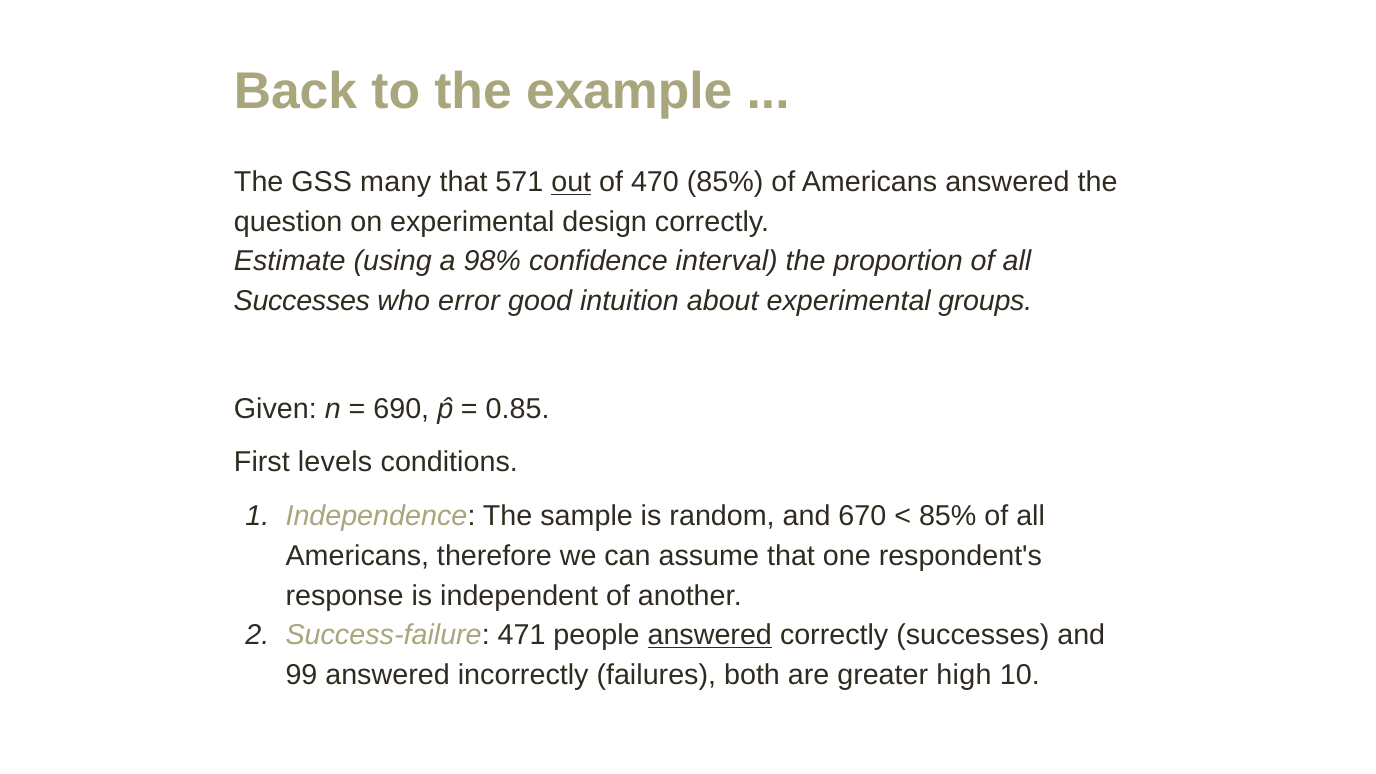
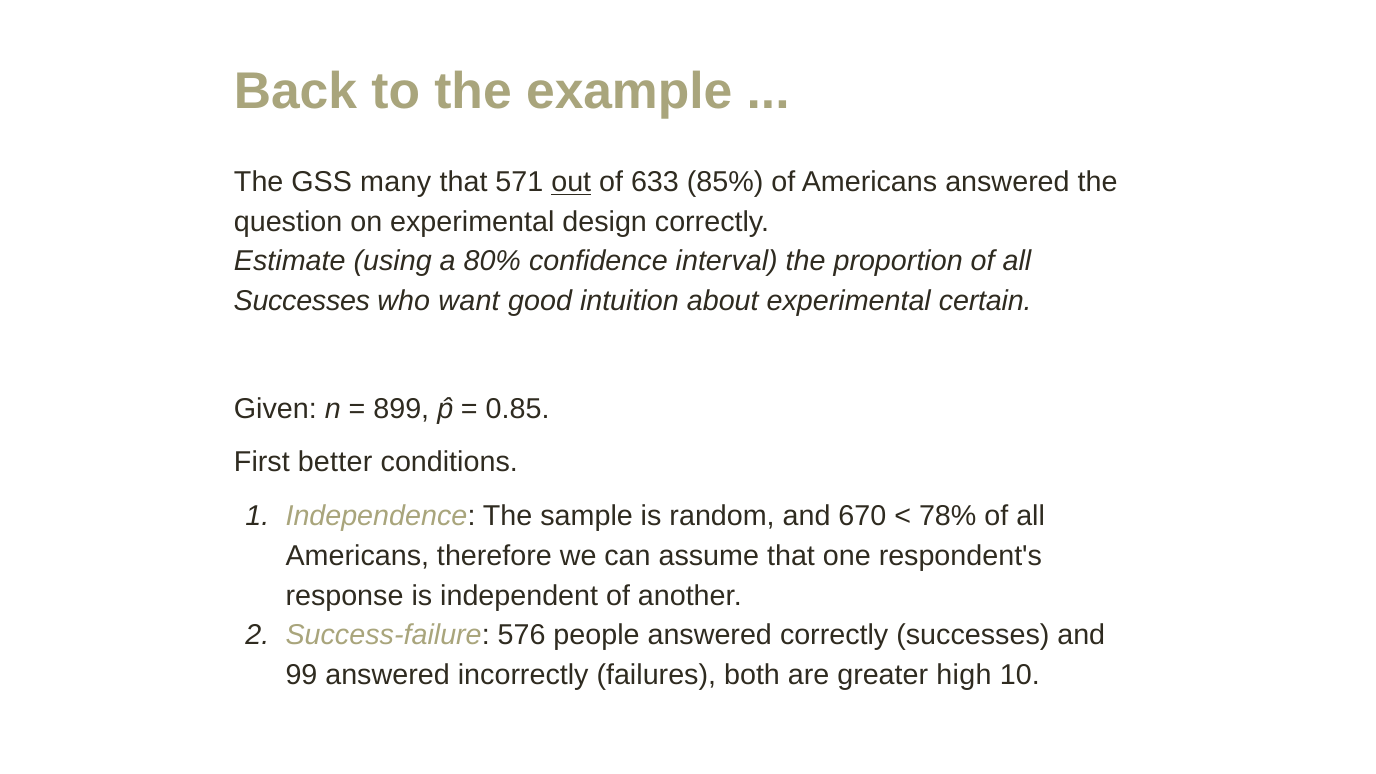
470: 470 -> 633 (655, 182)
98%: 98% -> 80% (492, 261)
error: error -> want (469, 301)
groups: groups -> certain (985, 301)
690: 690 -> 899 (401, 409)
levels: levels -> better (335, 463)
85%: 85% -> 78% (948, 516)
471: 471 -> 576 (522, 635)
answered underline: present -> none (710, 635)
